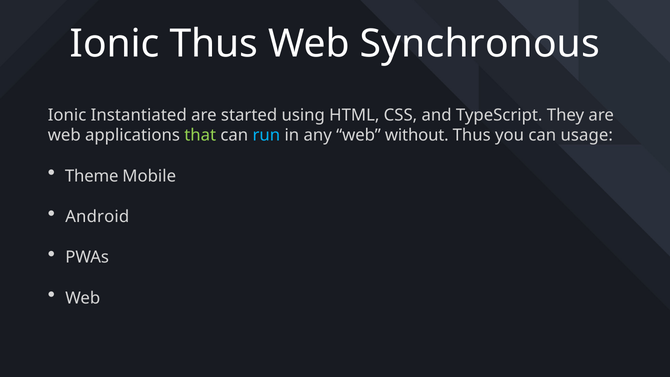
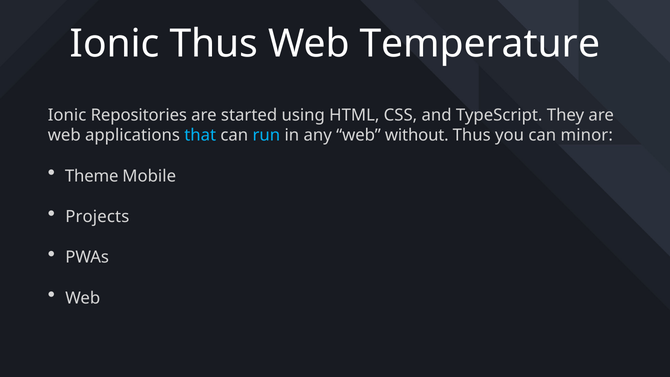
Synchronous: Synchronous -> Temperature (480, 44)
Instantiated: Instantiated -> Repositories (139, 115)
that colour: light green -> light blue (200, 135)
usage: usage -> minor (587, 135)
Android: Android -> Projects (97, 217)
